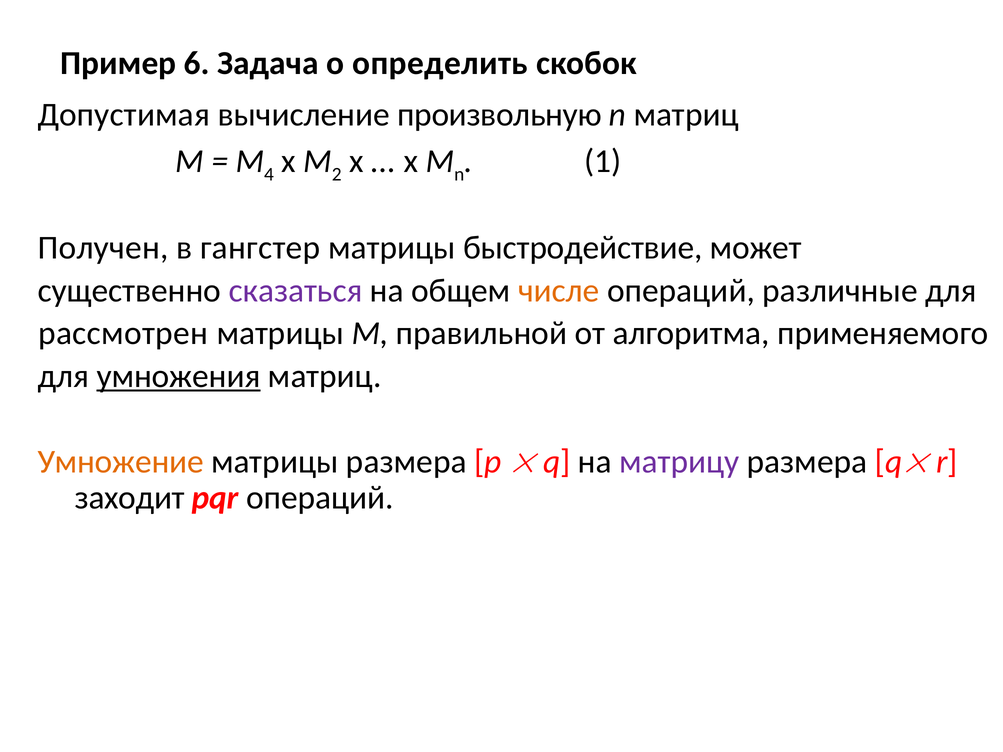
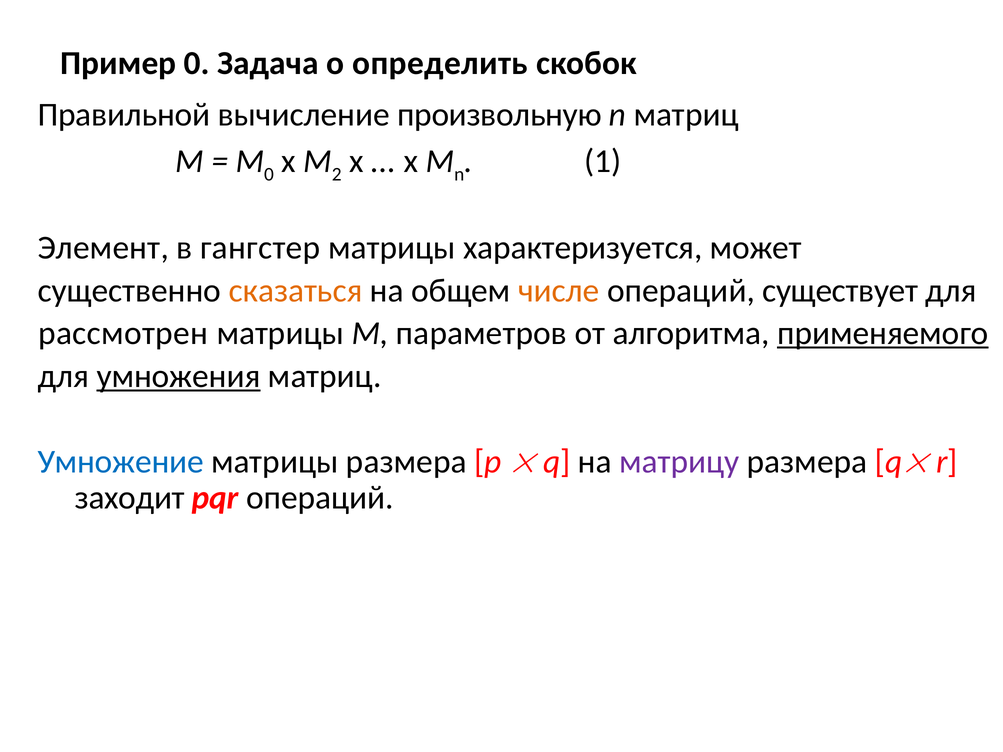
Пример 6: 6 -> 0 (197, 63)
Допустимая: Допустимая -> Правильной (124, 115)
M 4: 4 -> 0 (269, 174)
Получен: Получен -> Элемент (103, 248)
быстродействие: быстродействие -> характеризуется (583, 248)
сказаться colour: purple -> orange (296, 291)
различные: различные -> существует (840, 291)
правильной: правильной -> параметров (481, 333)
применяемого underline: none -> present (883, 333)
Умножение colour: orange -> blue (121, 462)
